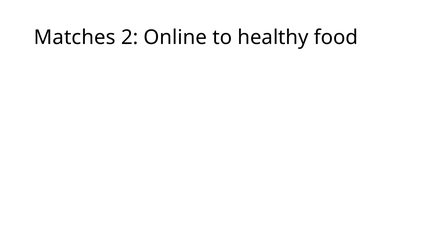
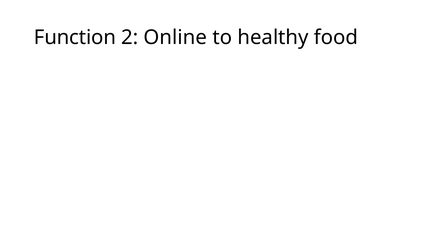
Matches: Matches -> Function (75, 37)
